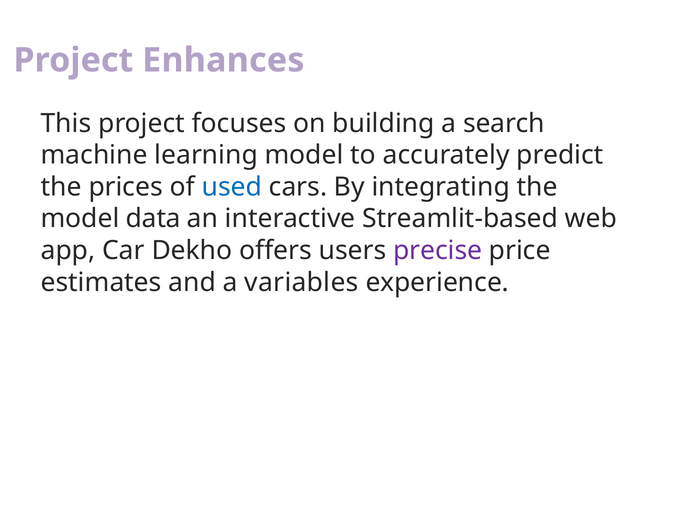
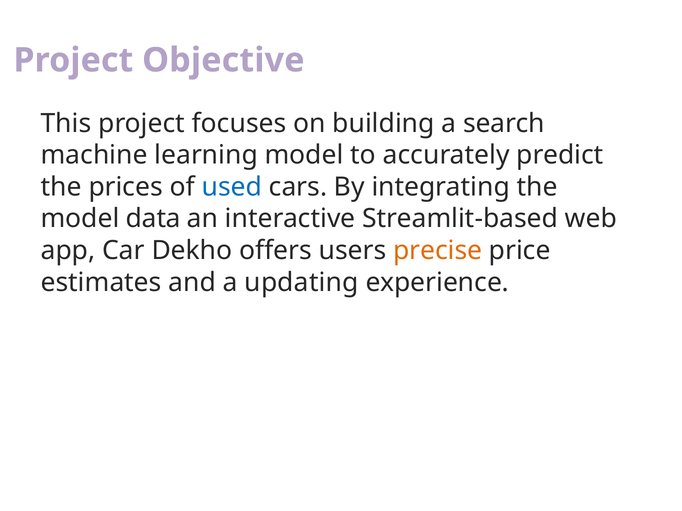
Enhances: Enhances -> Objective (223, 60)
precise colour: purple -> orange (438, 251)
variables: variables -> updating (302, 283)
